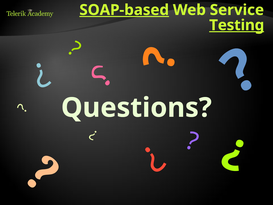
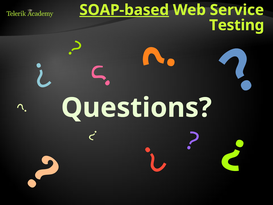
Testing underline: present -> none (237, 25)
